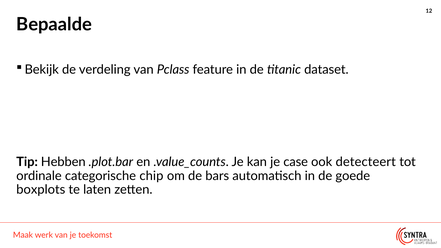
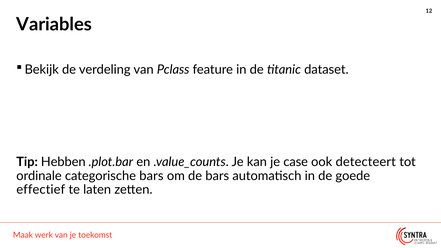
Bepaalde: Bepaalde -> Variables (54, 24)
categorische chip: chip -> bars (151, 176)
boxplots: boxplots -> effectief (41, 190)
